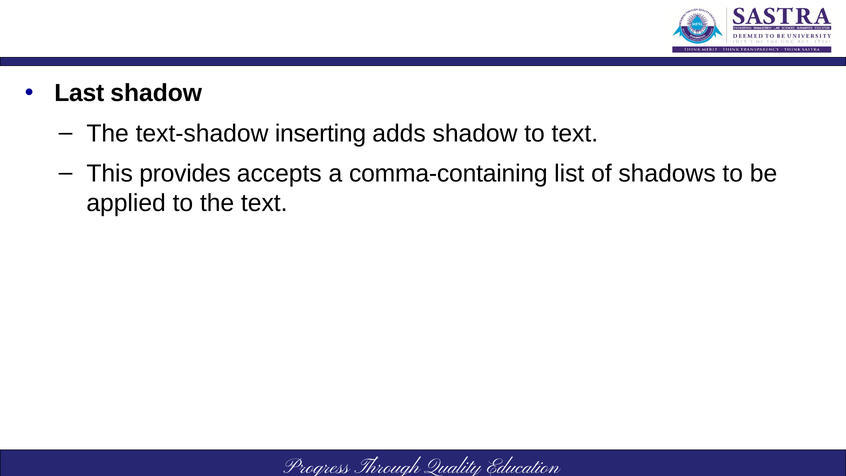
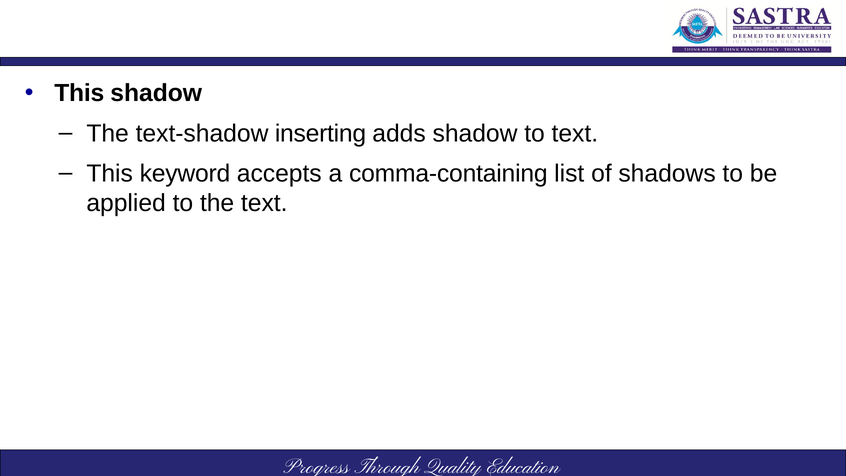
Last: Last -> This (79, 93)
provides: provides -> keyword (185, 174)
